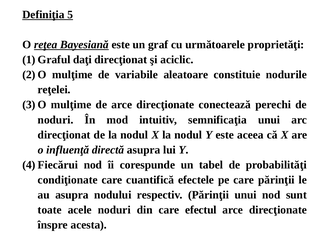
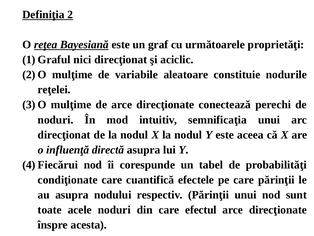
5: 5 -> 2 (70, 15)
daţi: daţi -> nici (82, 60)
